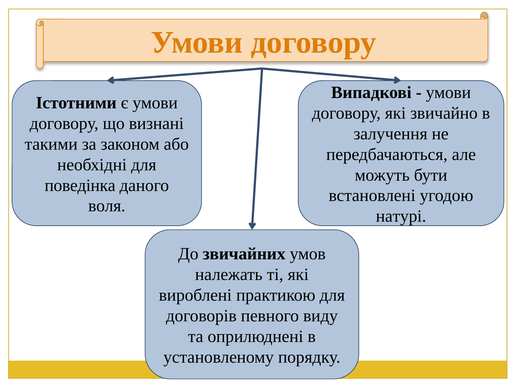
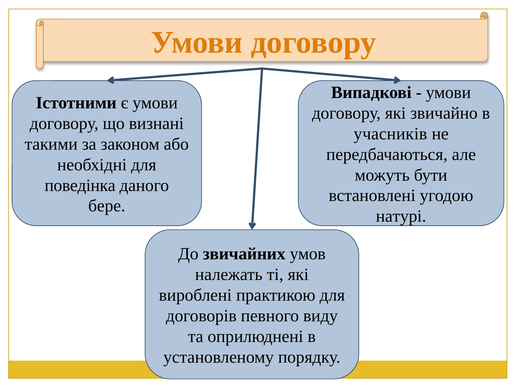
залучення: залучення -> учасників (390, 134)
воля: воля -> бере (107, 206)
